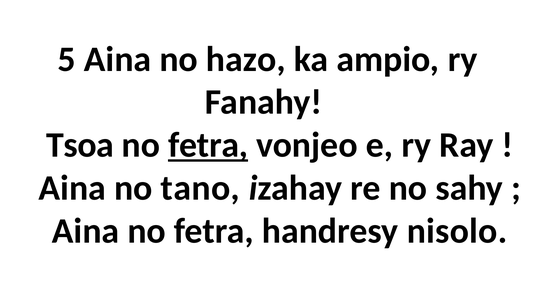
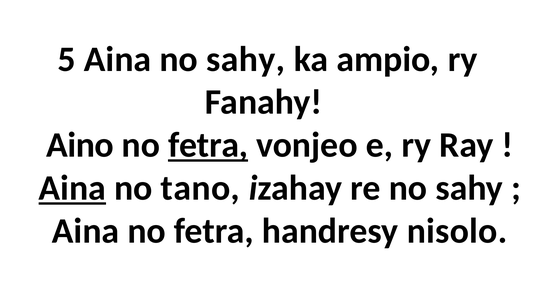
Aina no hazo: hazo -> sahy (246, 59)
Tsoa: Tsoa -> Aino (80, 145)
Aina underline: none -> present (72, 188)
